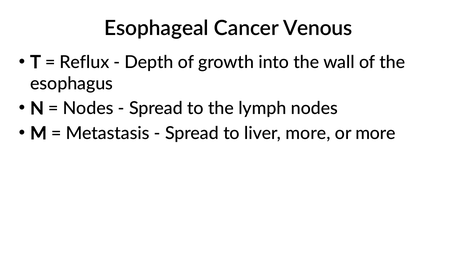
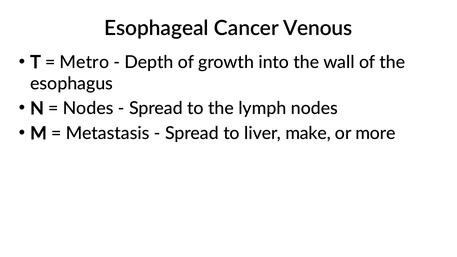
Reflux: Reflux -> Metro (84, 62)
liver more: more -> make (308, 133)
